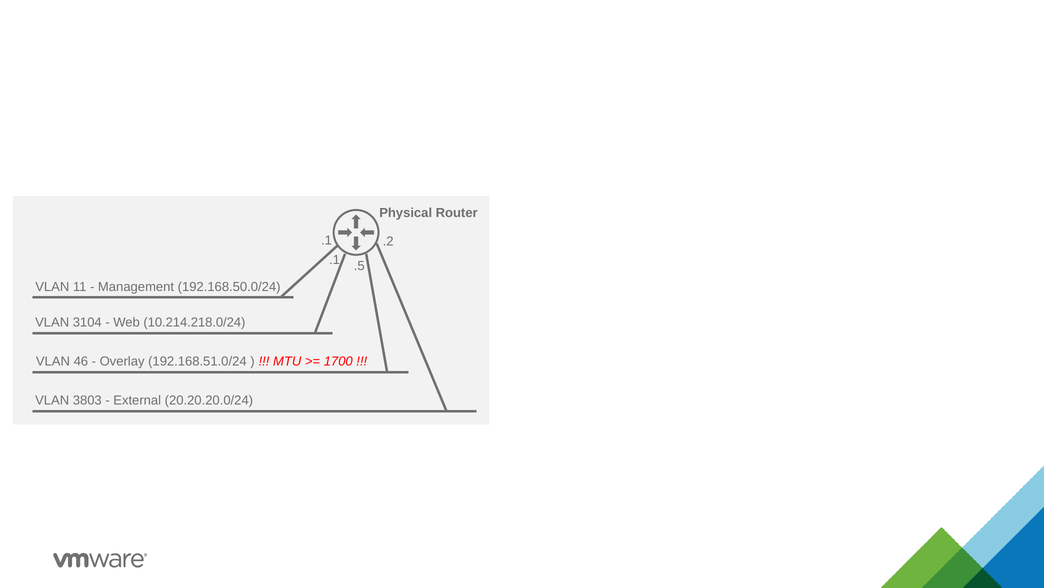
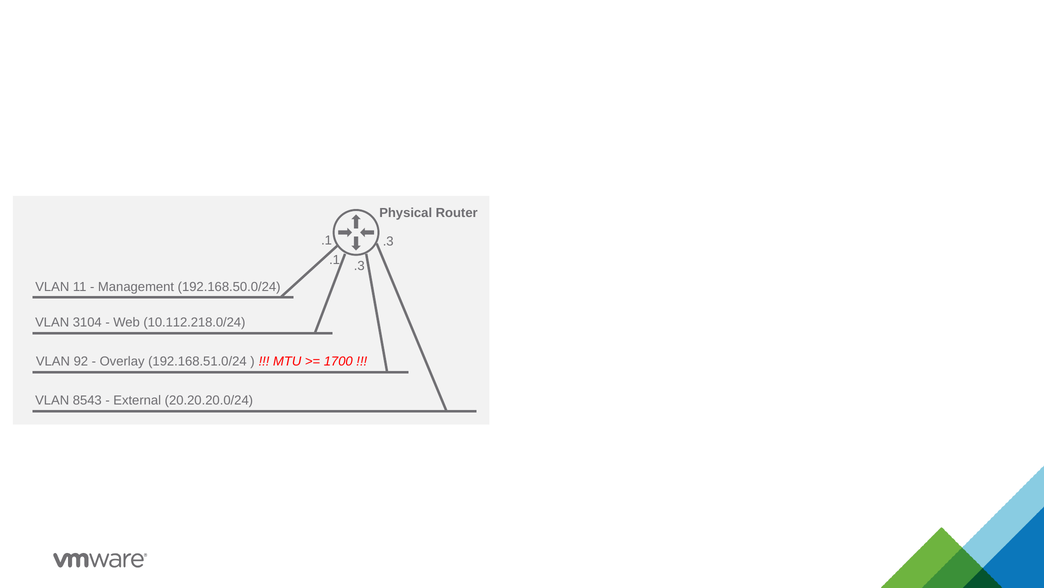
.2: .2 -> .3 (388, 241)
.5: .5 -> .3 (359, 266)
10.214.218.0/24: 10.214.218.0/24 -> 10.112.218.0/24 (194, 322)
46: 46 -> 92 (81, 361)
3803: 3803 -> 8543 (87, 400)
